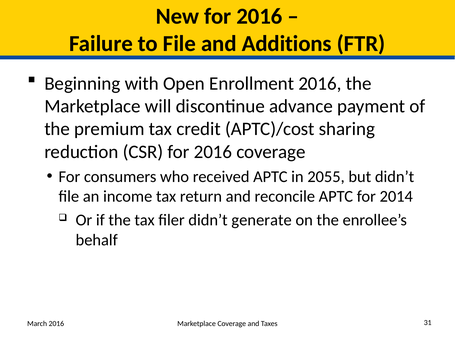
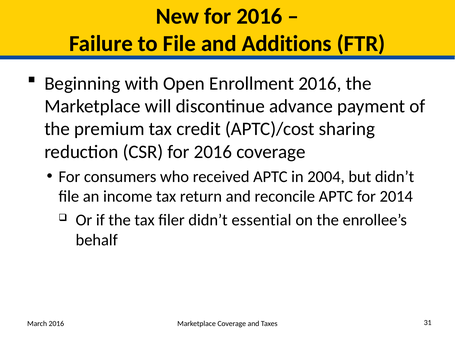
2055: 2055 -> 2004 (326, 176)
generate: generate -> essential (262, 220)
